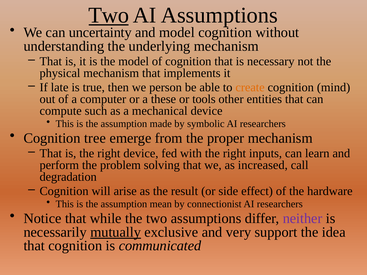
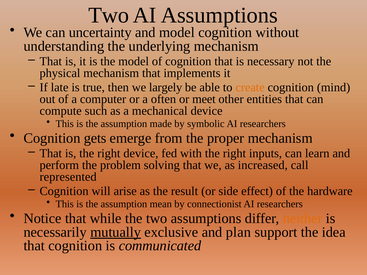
Two underline: present -> none (109, 15)
person: person -> largely (166, 87)
these: these -> often (163, 99)
tools: tools -> meet (204, 99)
tree: tree -> gets (95, 138)
degradation: degradation -> represented (68, 177)
neither colour: purple -> orange (303, 219)
very: very -> plan (238, 232)
